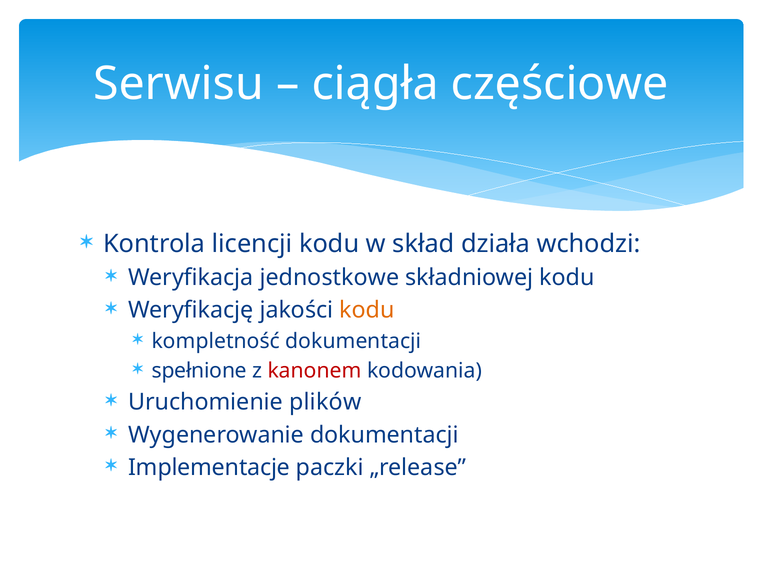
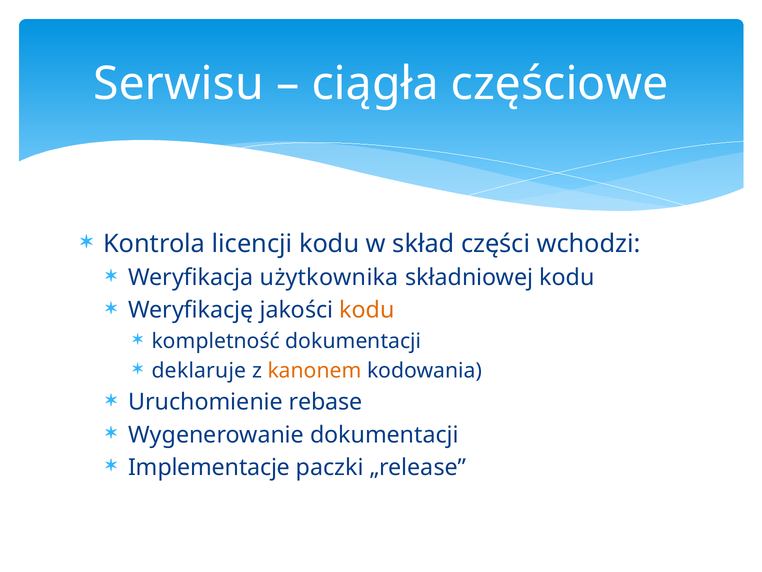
działa: działa -> części (496, 244)
jednostkowe: jednostkowe -> użytkownika (329, 277)
spełnione: spełnione -> deklaruje (199, 370)
kanonem colour: red -> orange (315, 370)
plików: plików -> rebase (326, 402)
